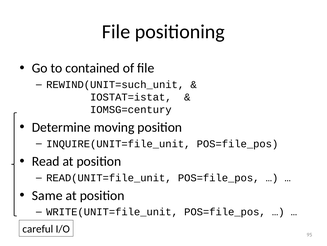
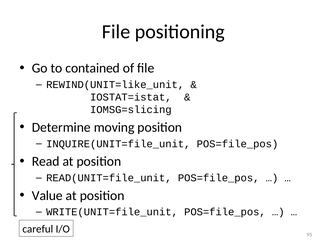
REWIND(UNIT=such_unit: REWIND(UNIT=such_unit -> REWIND(UNIT=like_unit (115, 84)
IOMSG=century: IOMSG=century -> IOMSG=slicing (131, 109)
Same: Same -> Value (47, 195)
